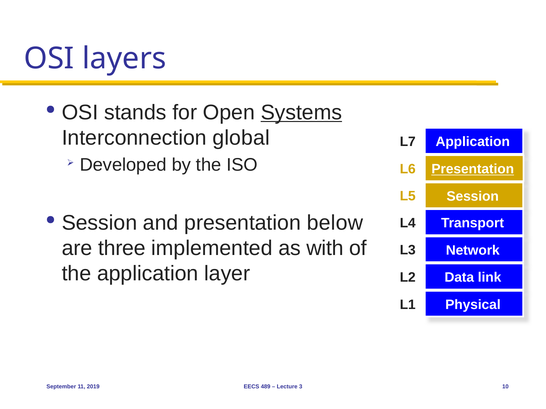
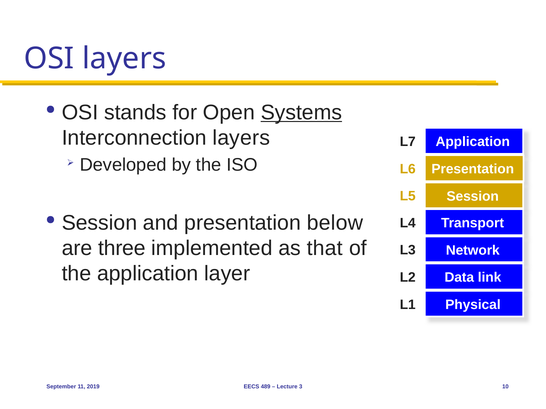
Interconnection global: global -> layers (241, 138)
Presentation underline: present -> none (473, 169)
with: with -> that (325, 248)
